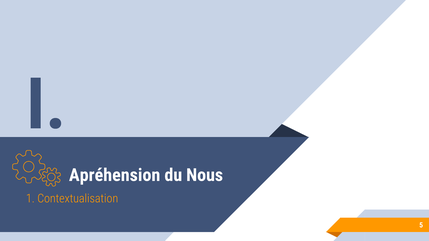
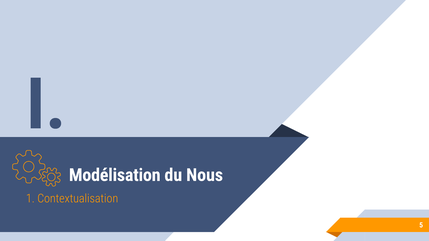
Apréhension: Apréhension -> Modélisation (115, 175)
